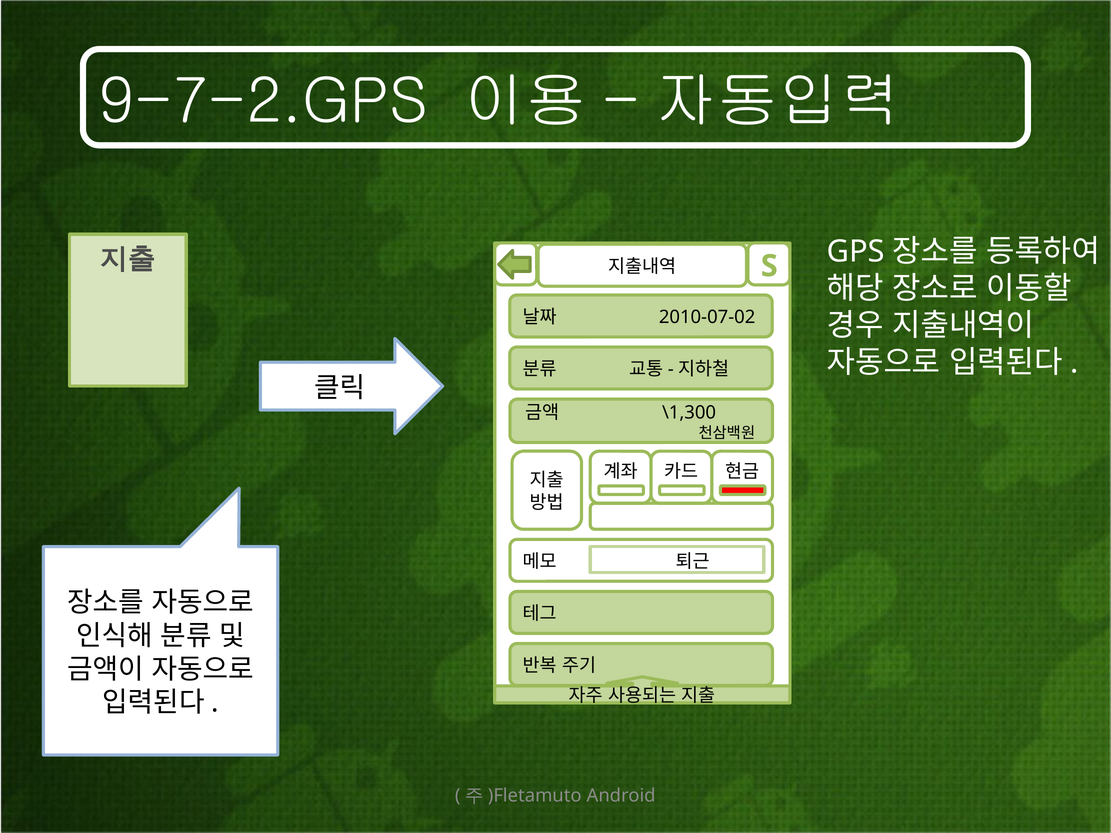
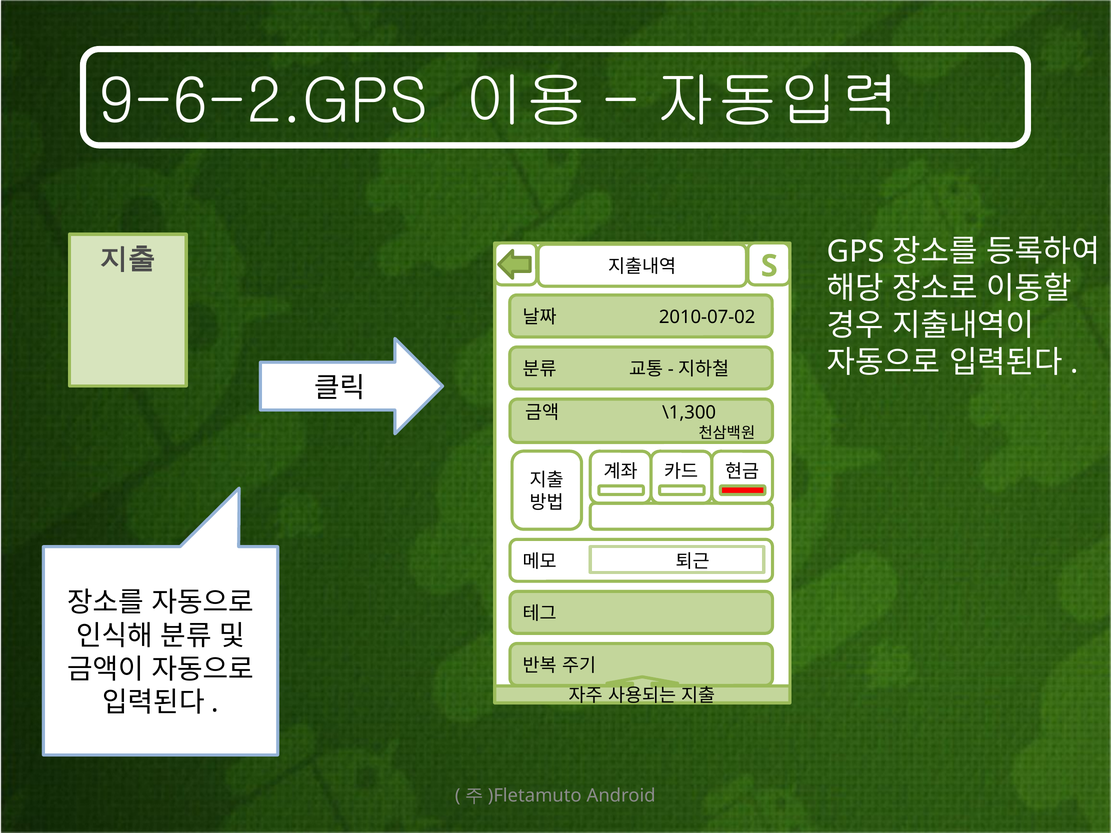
9-7-2.GPS: 9-7-2.GPS -> 9-6-2.GPS (263, 102)
